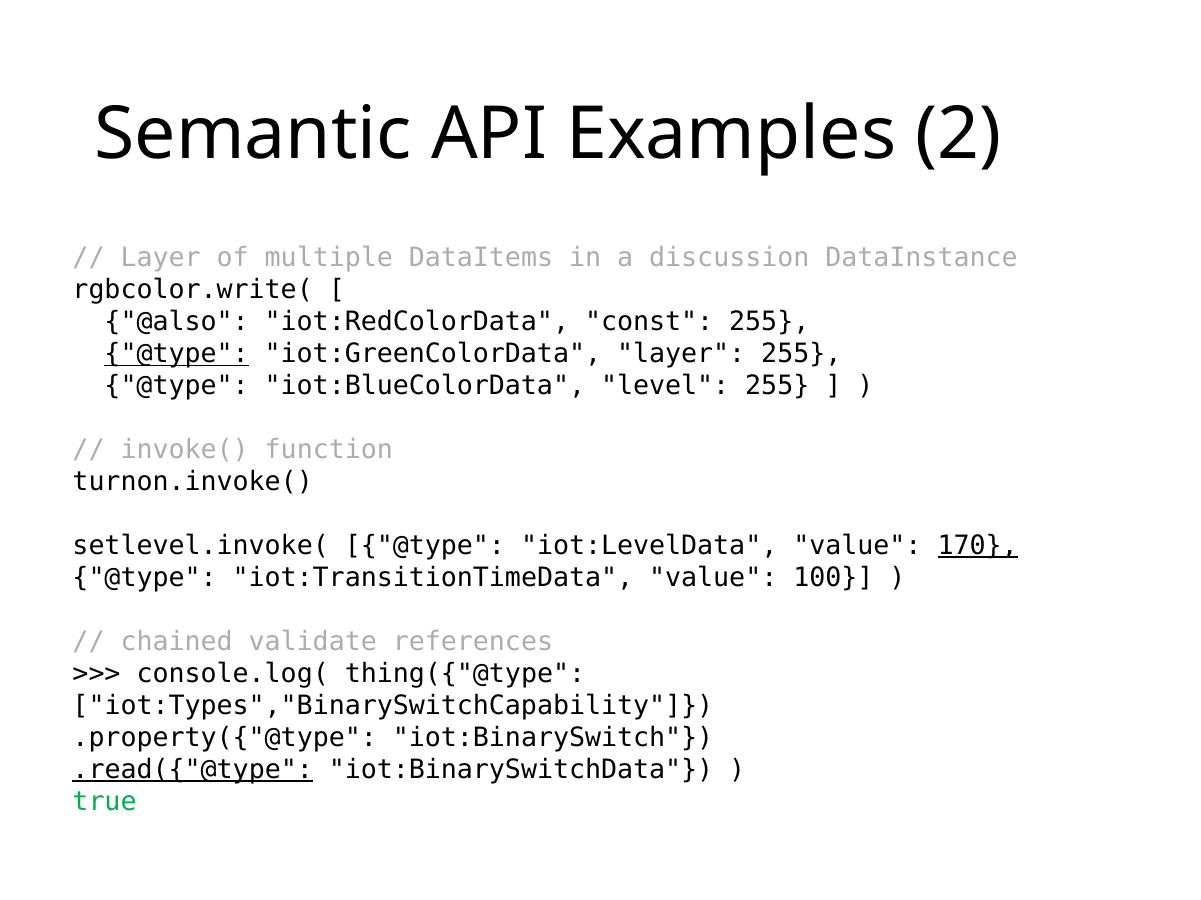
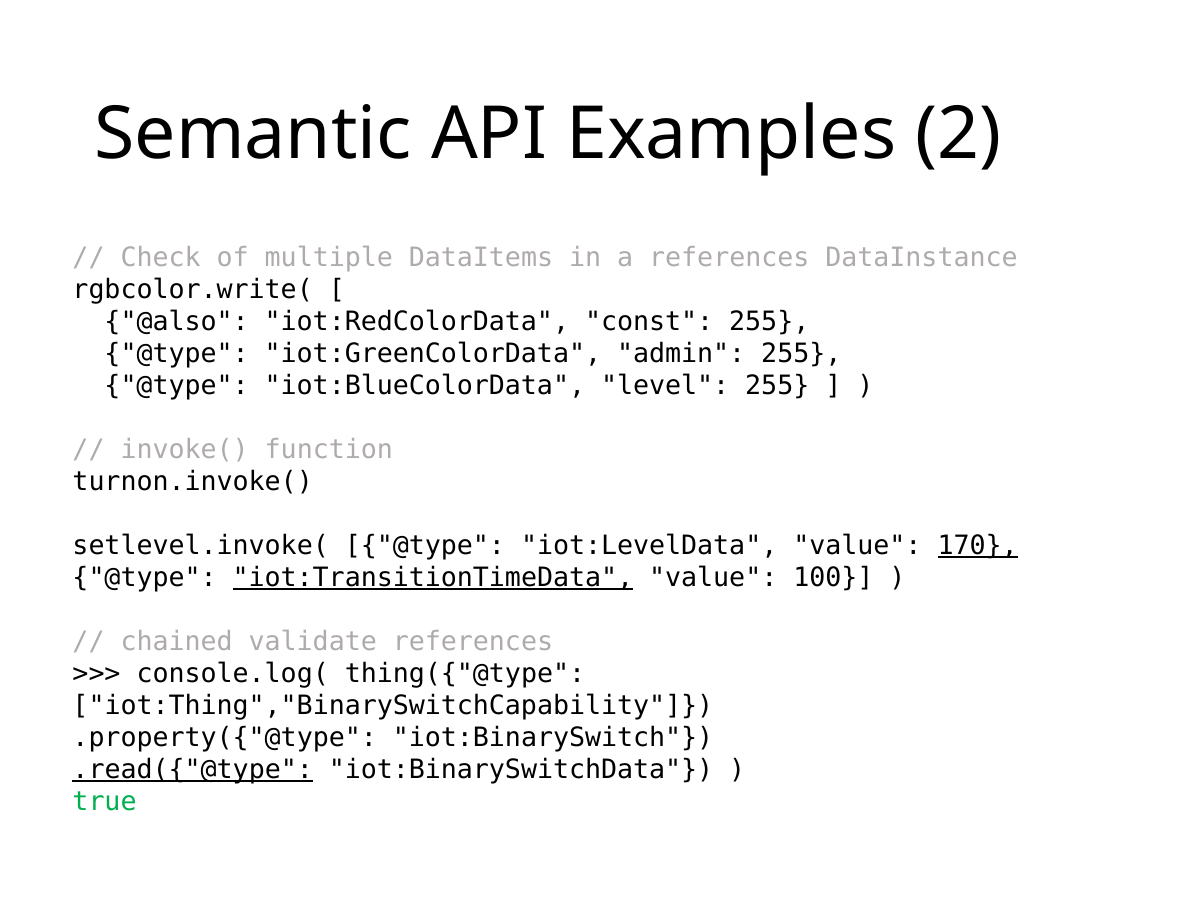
Layer: Layer -> Check (161, 258)
a discussion: discussion -> references (729, 258)
@type underline: present -> none (177, 354)
iot:GreenColorData layer: layer -> admin (681, 354)
iot:TransitionTimeData underline: none -> present (433, 578)
iot:Types","BinarySwitchCapability: iot:Types","BinarySwitchCapability -> iot:Thing","BinarySwitchCapability (393, 706)
